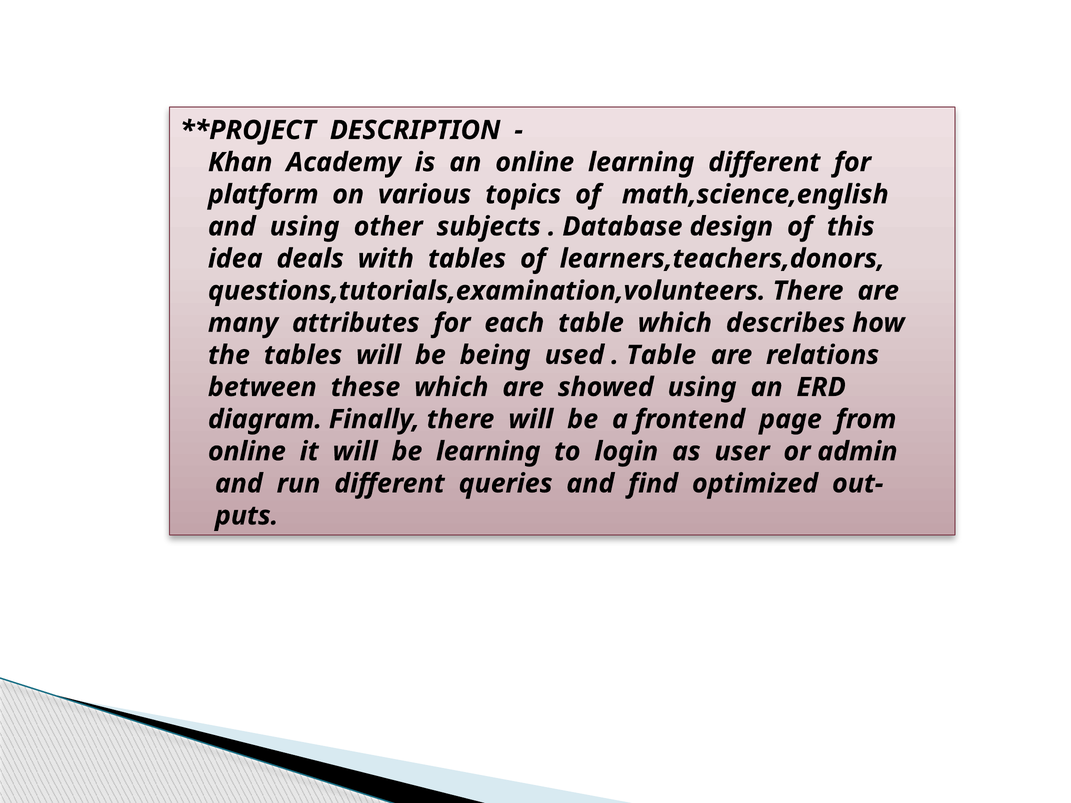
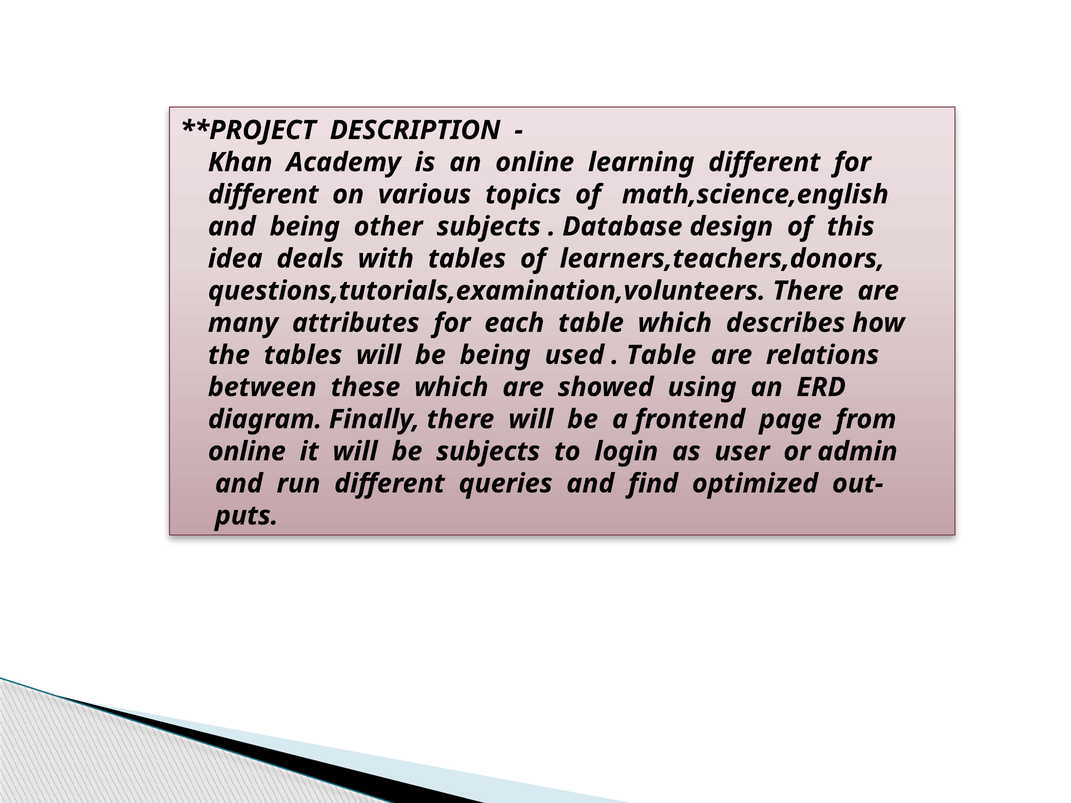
platform: platform -> different (263, 195)
and using: using -> being (305, 227)
be learning: learning -> subjects (488, 452)
